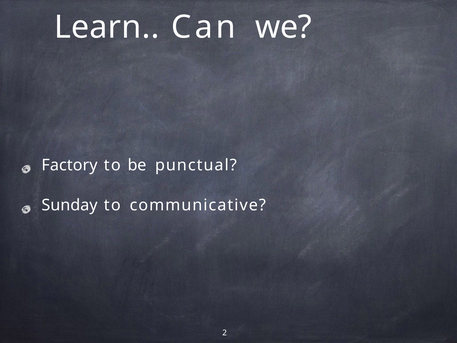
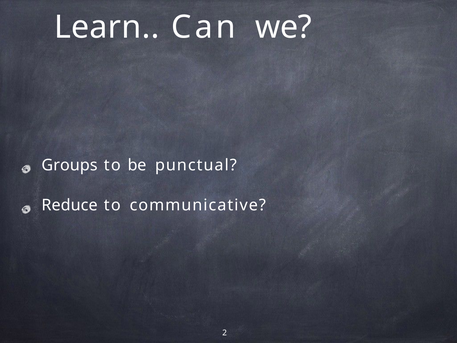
Factory: Factory -> Groups (70, 165)
Sunday: Sunday -> Reduce (70, 205)
